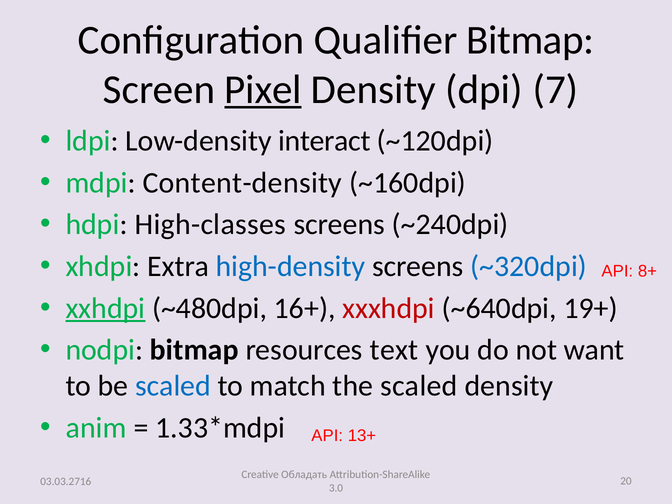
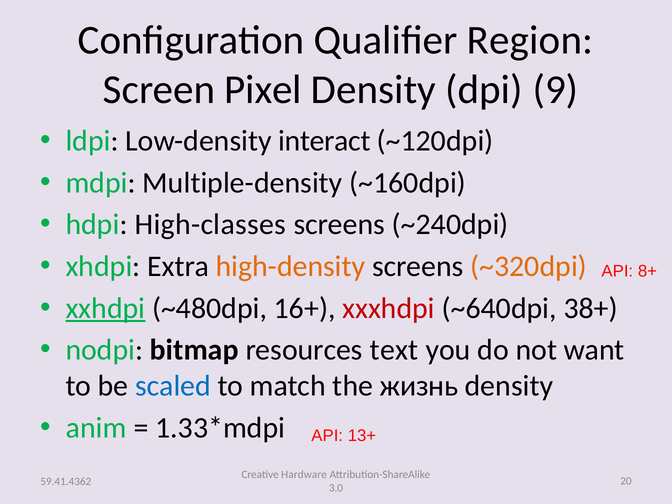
Qualifier Bitmap: Bitmap -> Region (530, 40)
Pixel underline: present -> none (263, 90)
7: 7 -> 9 (555, 90)
Content-density: Content-density -> Multiple-density (242, 183)
high-density colour: blue -> orange (290, 266)
~320dpi colour: blue -> orange (529, 266)
19+: 19+ -> 38+ (591, 308)
the scaled: scaled -> жизнь (419, 386)
Обладать: Обладать -> Hardware (304, 475)
03.03.2716: 03.03.2716 -> 59.41.4362 (66, 481)
